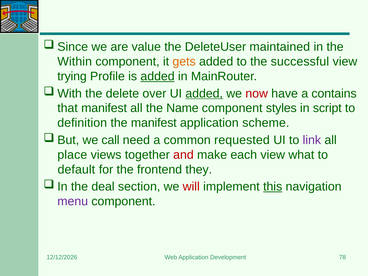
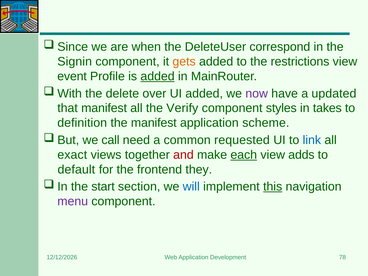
value: value -> when (146, 47)
maintained: maintained -> correspond (280, 47)
Within: Within -> Signin (75, 62)
successful: successful -> restrictions (300, 62)
trying: trying -> event (72, 76)
added underline: present -> none (204, 93)
now colour: red -> purple (257, 93)
contains: contains -> updated (334, 93)
Name: Name -> Verify (182, 108)
script: script -> takes (327, 108)
link colour: purple -> blue (312, 140)
place: place -> exact (72, 155)
each underline: none -> present (244, 155)
what: what -> adds (301, 155)
deal: deal -> start (103, 187)
will colour: red -> blue (191, 187)
